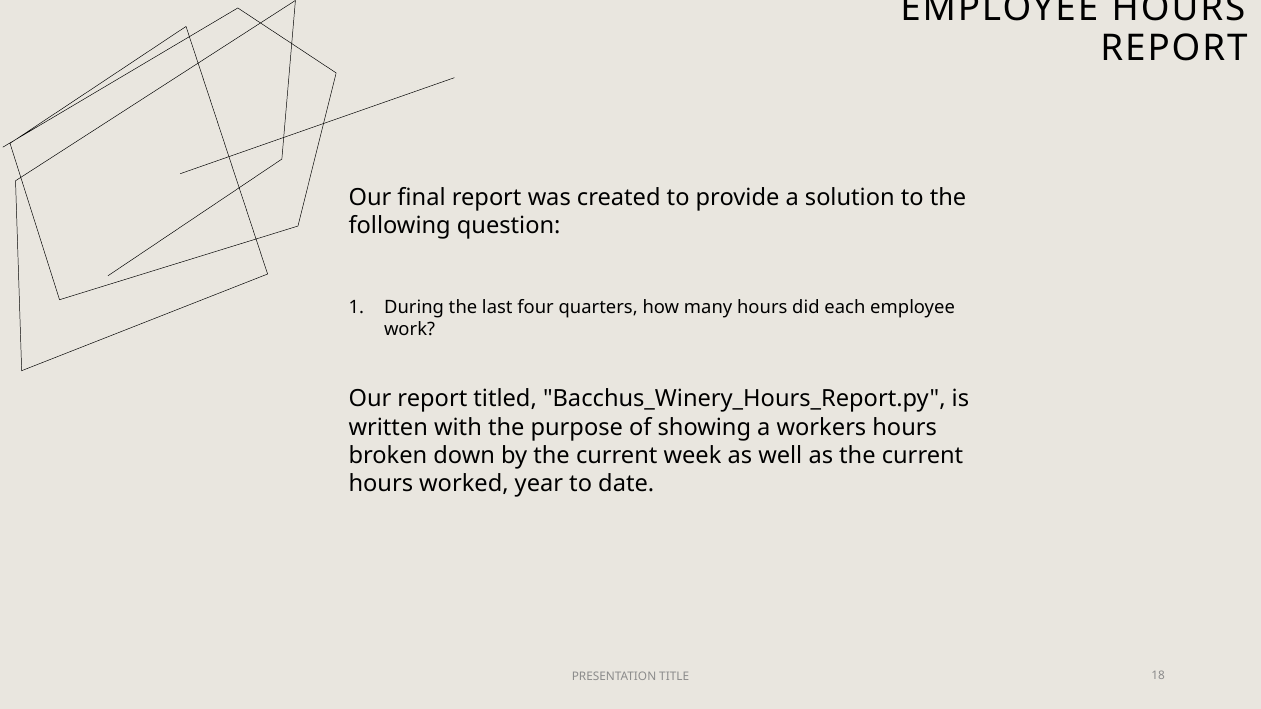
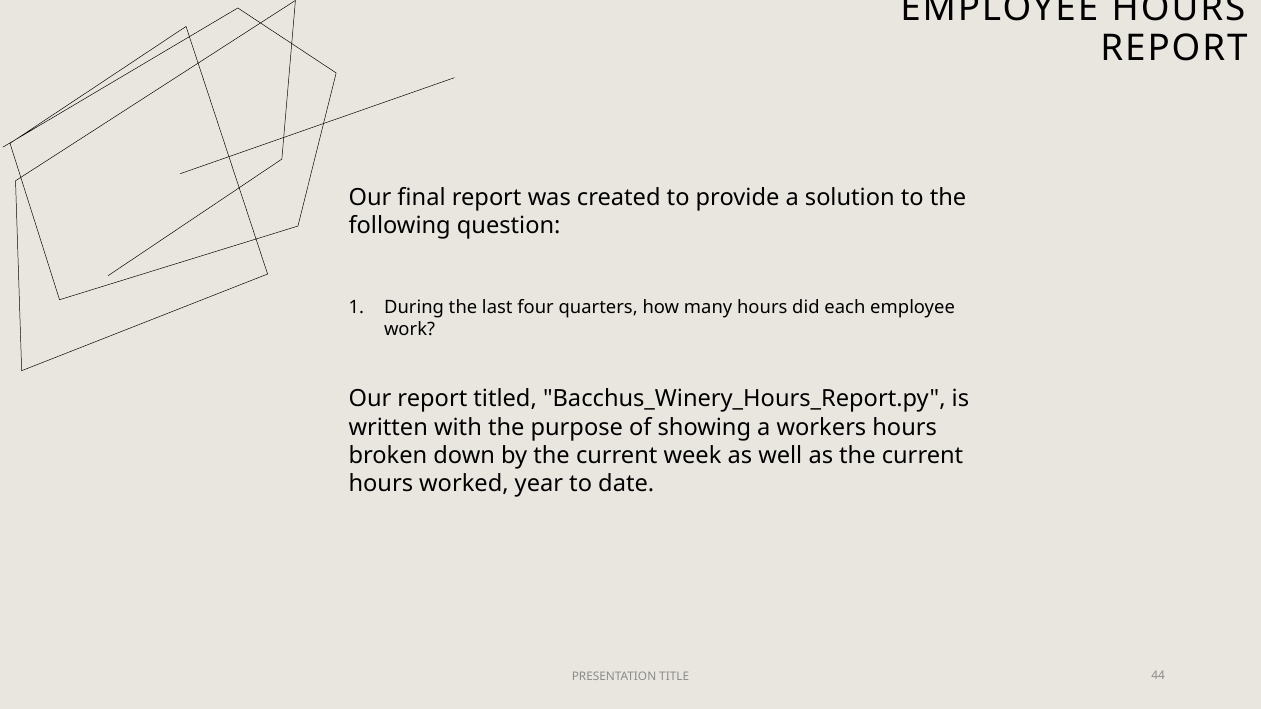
18: 18 -> 44 (1158, 676)
